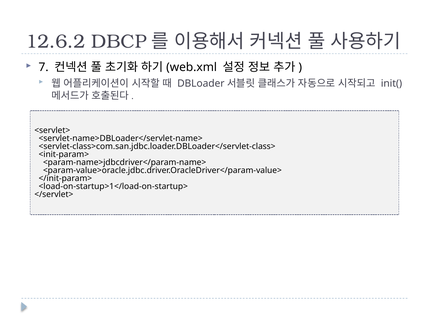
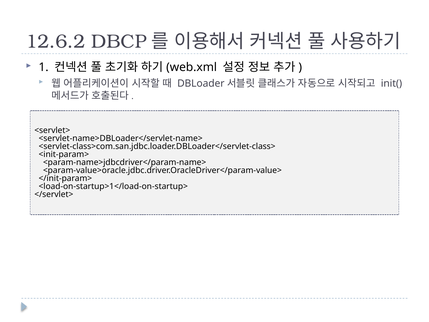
7: 7 -> 1 (44, 67)
